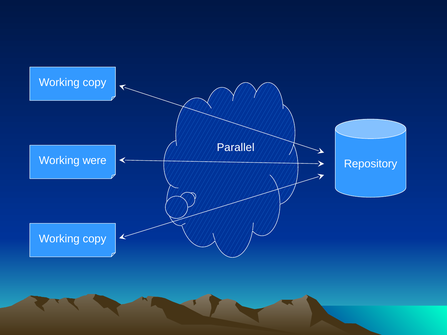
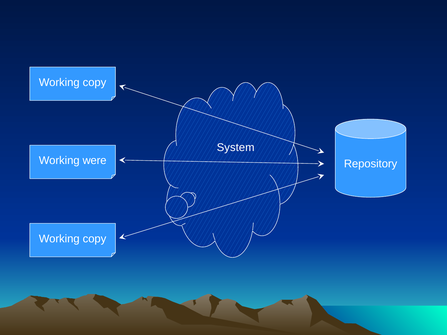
Parallel: Parallel -> System (236, 148)
